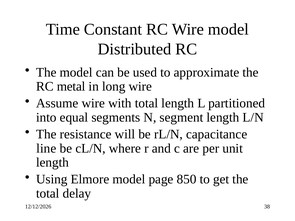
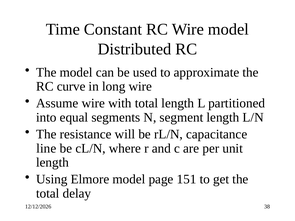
metal: metal -> curve (71, 87)
850: 850 -> 151 (187, 179)
